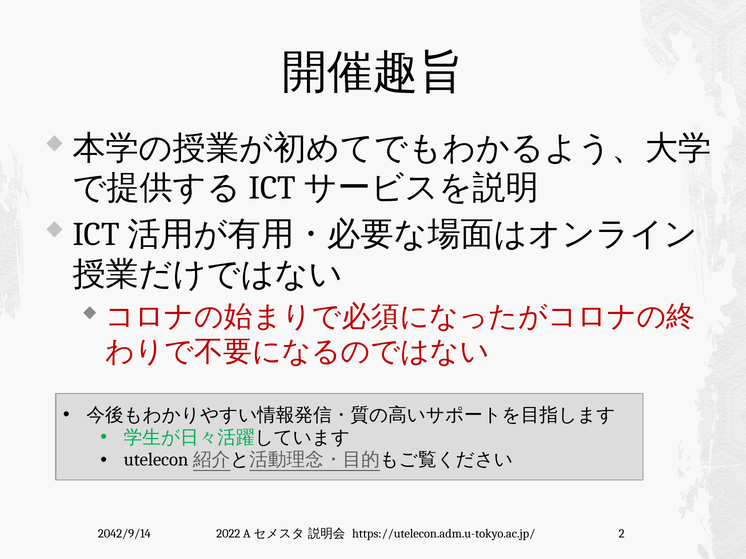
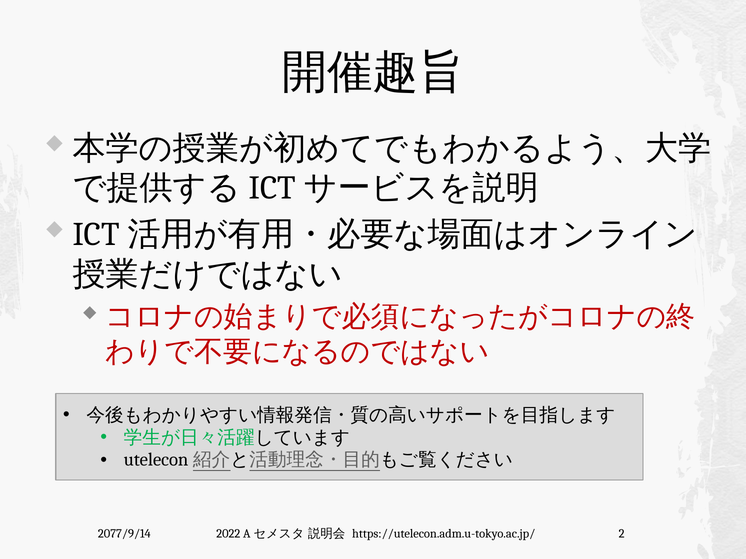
2042/9/14: 2042/9/14 -> 2077/9/14 (124, 534)
